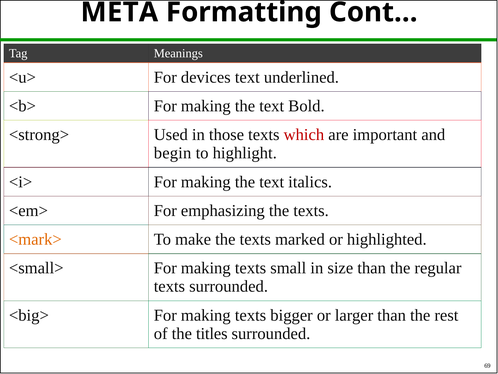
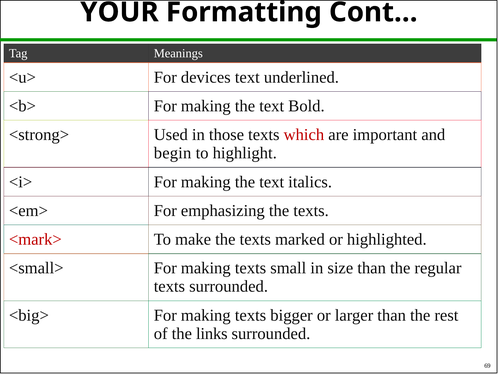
META: META -> YOUR (119, 12)
<mark> colour: orange -> red (35, 239)
titles: titles -> links (212, 333)
